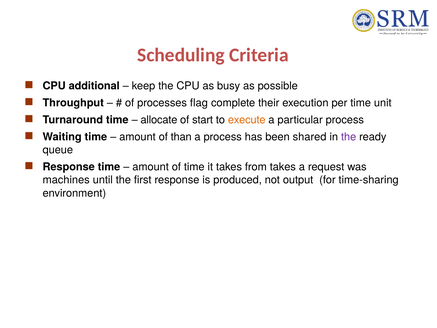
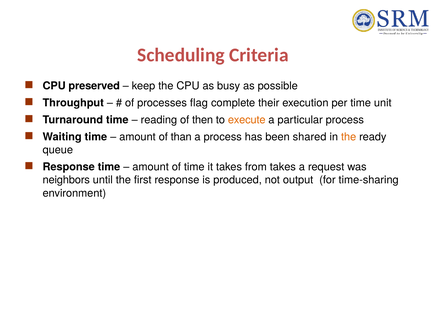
additional: additional -> preserved (94, 86)
allocate: allocate -> reading (159, 120)
start: start -> then (203, 120)
the colour: purple -> orange (349, 137)
machines: machines -> neighbors (66, 180)
